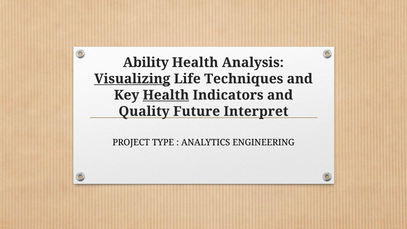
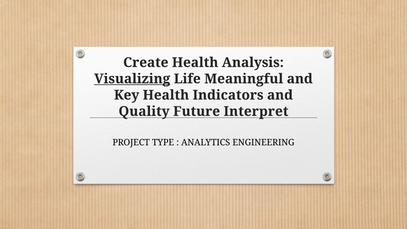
Ability: Ability -> Create (146, 63)
Techniques: Techniques -> Meaningful (244, 79)
Health underline: present -> none (166, 95)
